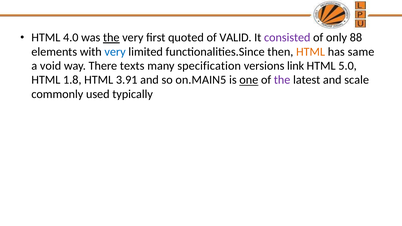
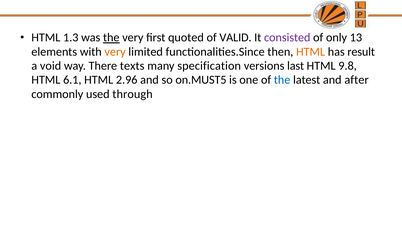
4.0: 4.0 -> 1.3 (71, 38)
88: 88 -> 13 (356, 38)
very colour: blue -> orange (115, 52)
same: same -> result (361, 52)
link: link -> last (296, 66)
5.0: 5.0 -> 9.8 (348, 66)
1.8: 1.8 -> 6.1 (72, 80)
3.91: 3.91 -> 2.96 (127, 80)
on.MAIN5: on.MAIN5 -> on.MUST5 (201, 80)
one underline: present -> none (249, 80)
the colour: purple -> blue (282, 80)
scale: scale -> after (357, 80)
typically: typically -> through (133, 94)
